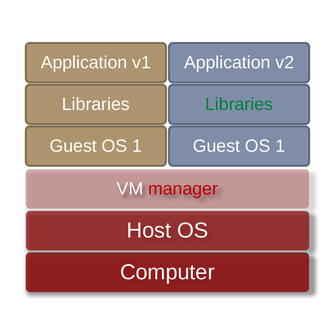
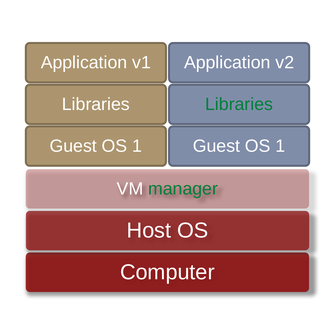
manager colour: red -> green (183, 189)
